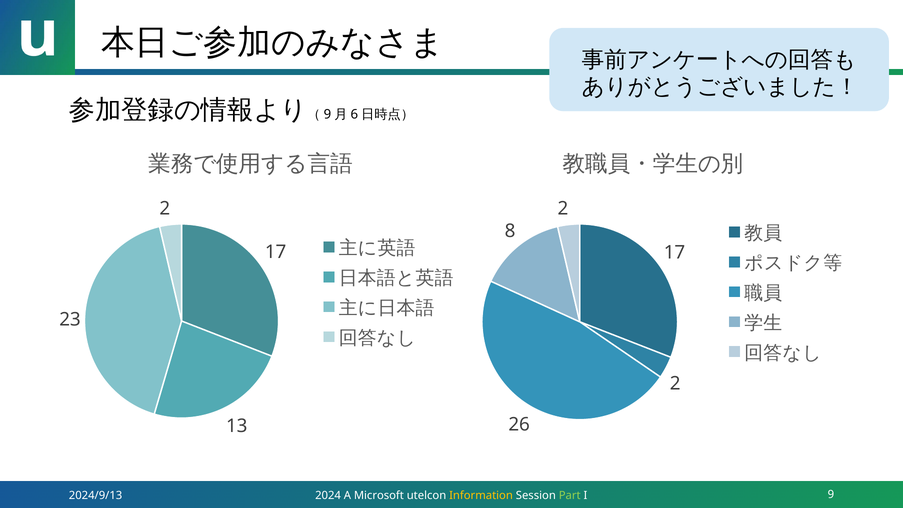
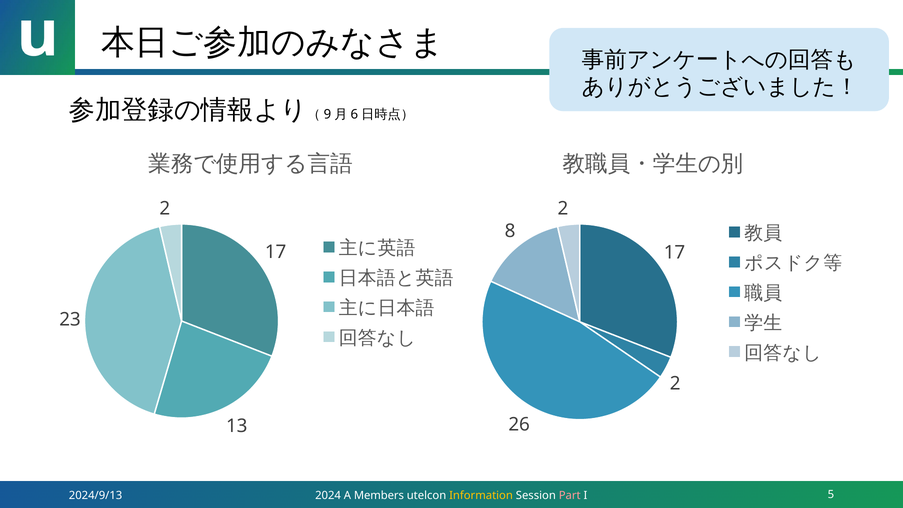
Microsoft: Microsoft -> Members (379, 495)
Part colour: light green -> pink (570, 495)
9: 9 -> 5 (831, 494)
